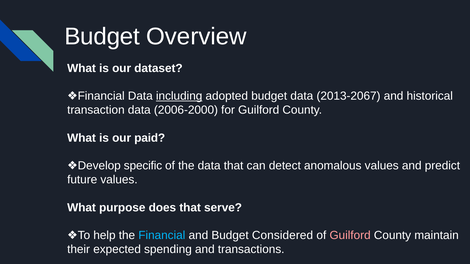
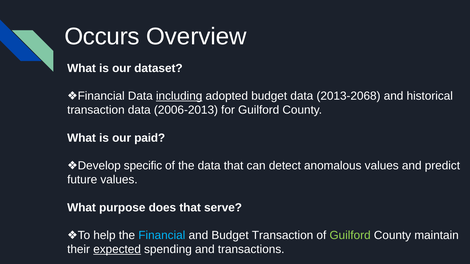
Budget: Budget -> Occurs (102, 36)
2013-2067: 2013-2067 -> 2013-2068 (349, 96)
2006-2000: 2006-2000 -> 2006-2013 (186, 110)
Budget Considered: Considered -> Transaction (283, 236)
Guilford colour: pink -> light green (350, 236)
expected underline: none -> present (117, 250)
